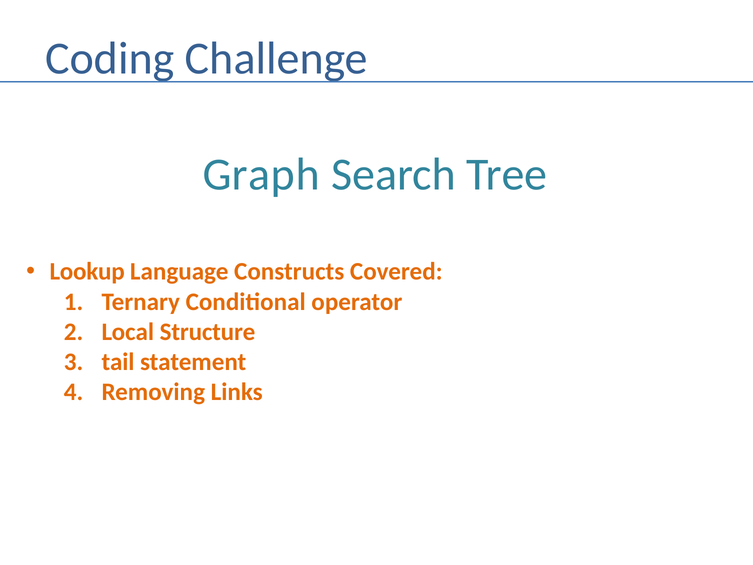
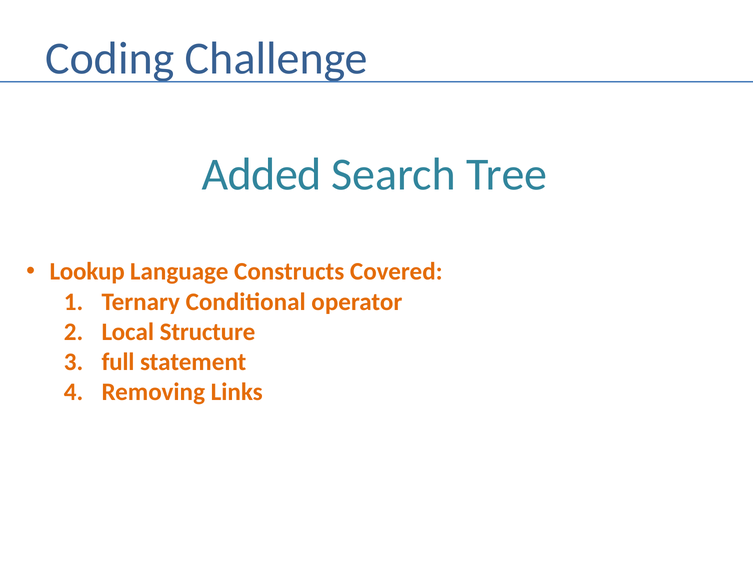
Graph: Graph -> Added (262, 174)
tail: tail -> full (118, 362)
